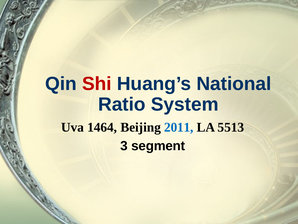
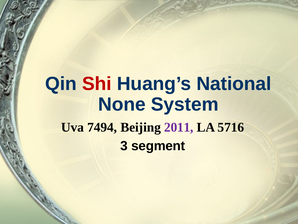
Ratio: Ratio -> None (122, 104)
1464: 1464 -> 7494 (102, 127)
2011 colour: blue -> purple (179, 127)
5513: 5513 -> 5716 (231, 127)
